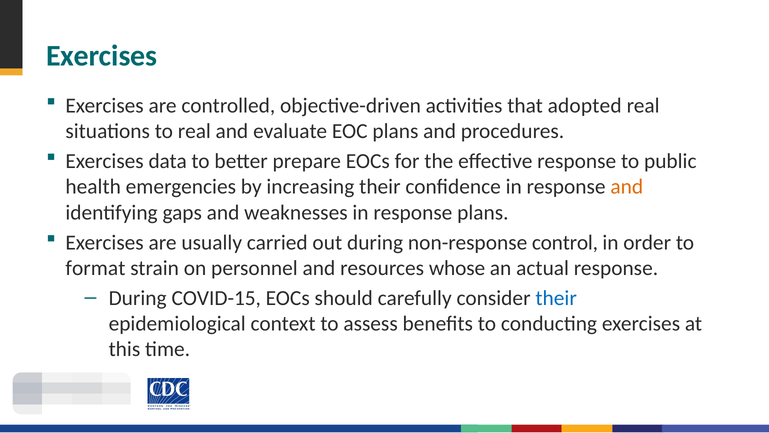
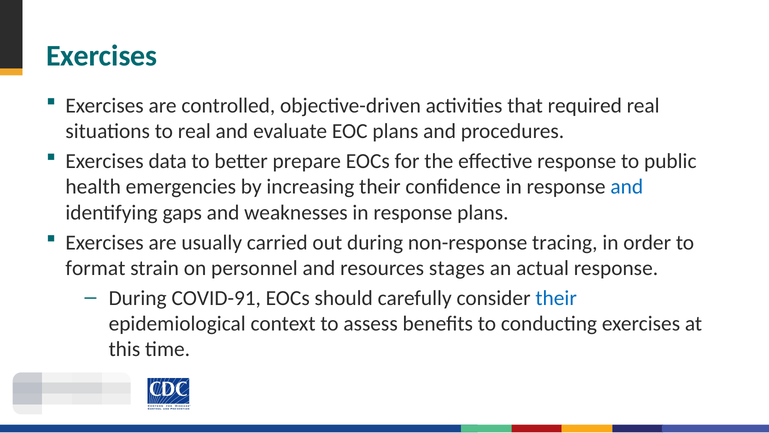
adopted: adopted -> required (585, 105)
and colour: orange -> blue (627, 187)
control: control -> tracing (565, 242)
whose: whose -> stages (457, 268)
COVID-15: COVID-15 -> COVID-91 (216, 298)
